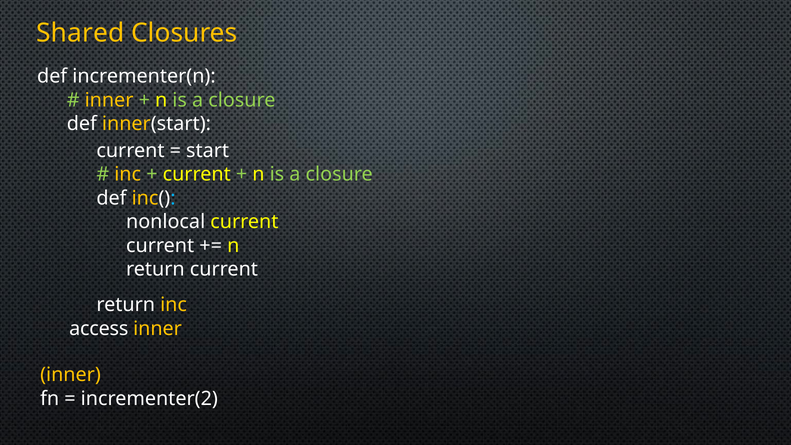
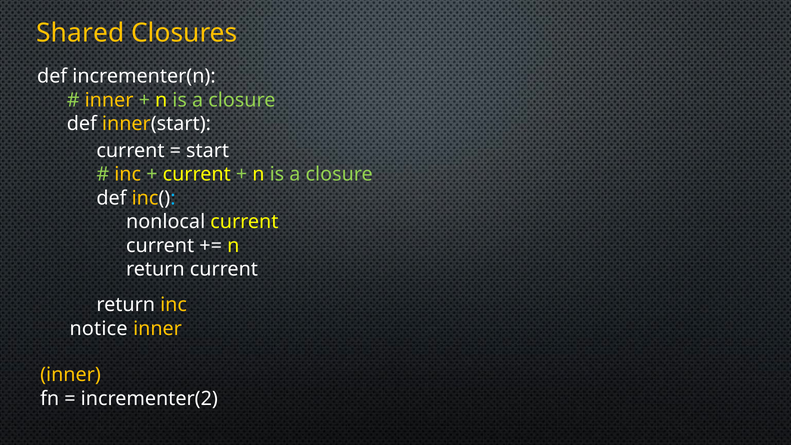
access: access -> notice (99, 329)
